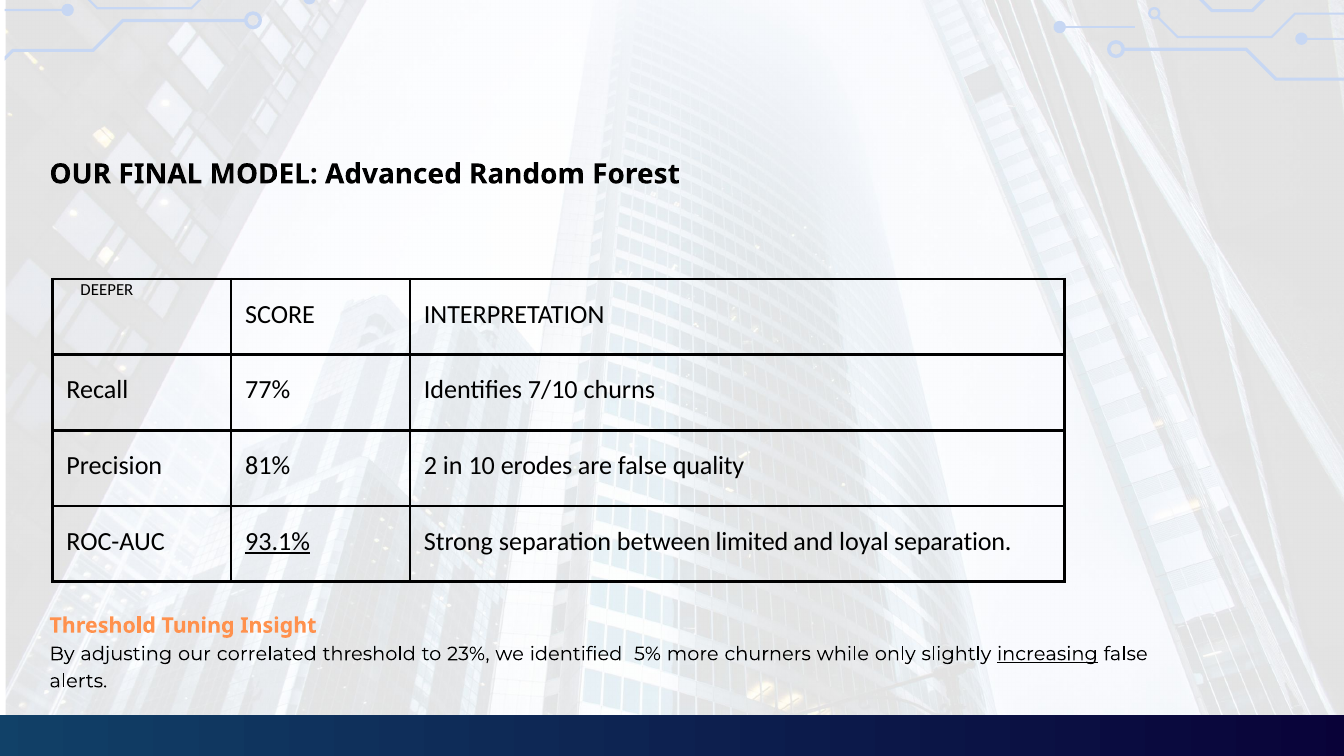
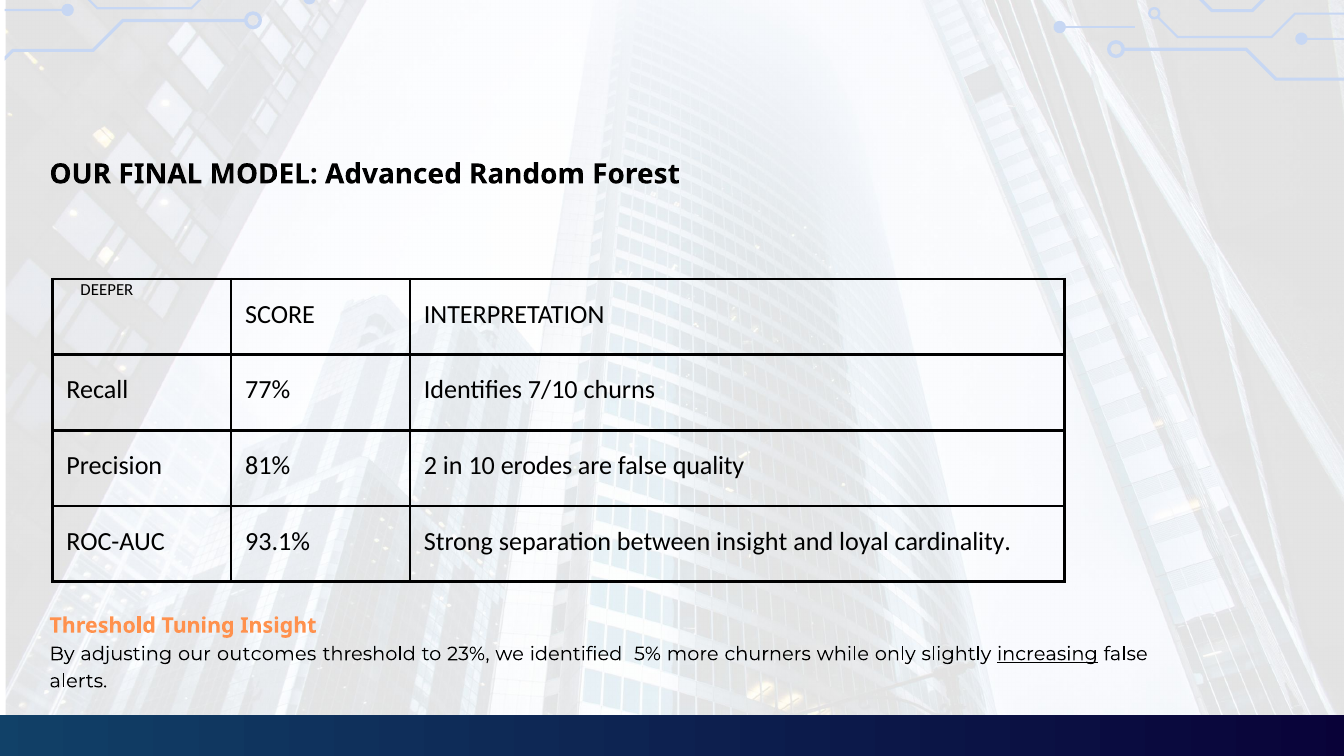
93.1% underline: present -> none (278, 542)
between limited: limited -> insight (752, 542)
loyal separation: separation -> cardinality (953, 542)
correlated: correlated -> outcomes (267, 654)
